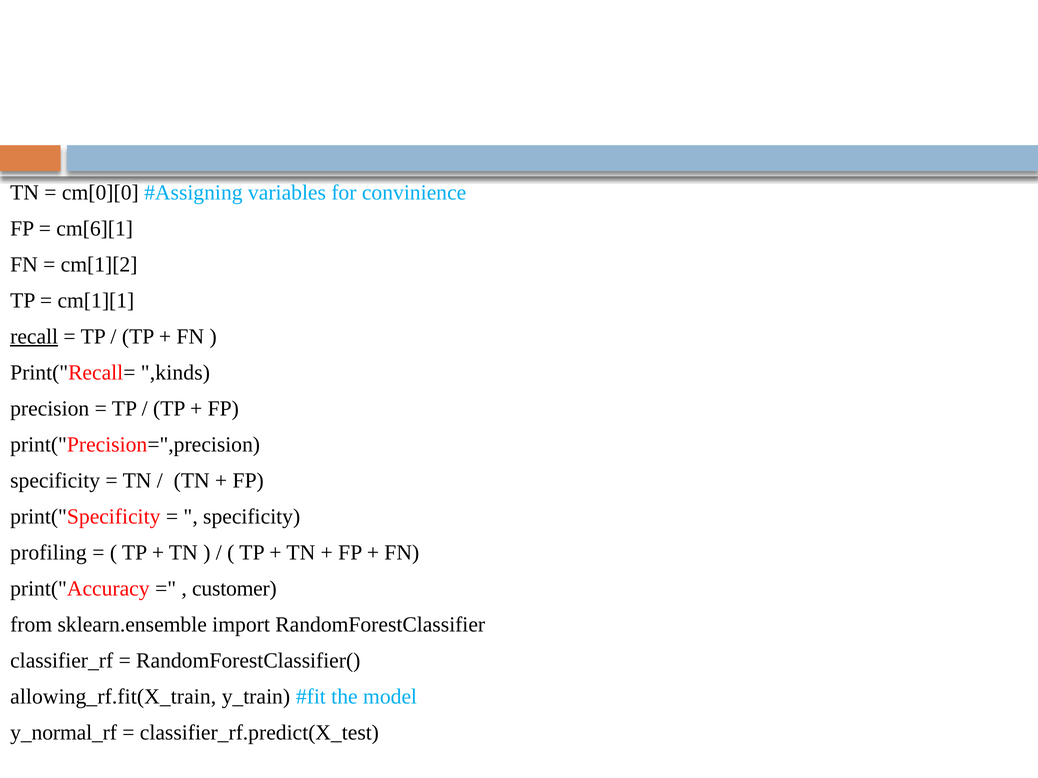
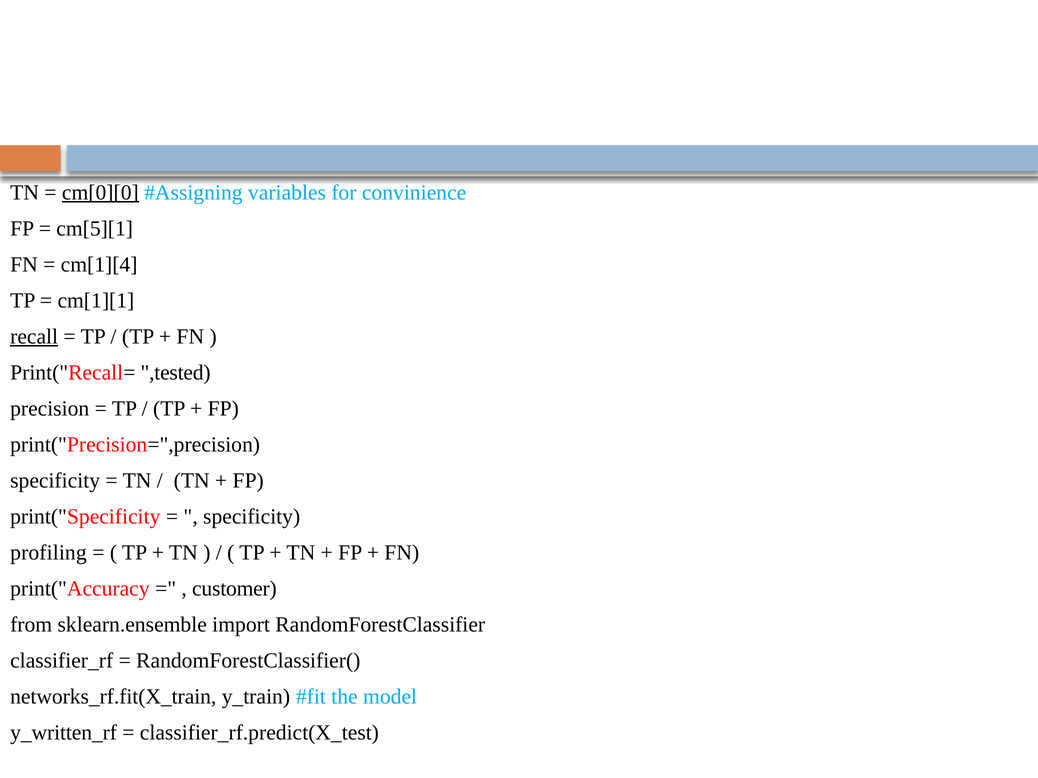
cm[0][0 underline: none -> present (100, 193)
cm[6][1: cm[6][1 -> cm[5][1 (95, 229)
cm[1][2: cm[1][2 -> cm[1][4 (99, 265)
,kinds: ,kinds -> ,tested (176, 373)
allowing_rf.fit(X_train: allowing_rf.fit(X_train -> networks_rf.fit(X_train (113, 697)
y_normal_rf: y_normal_rf -> y_written_rf (64, 733)
